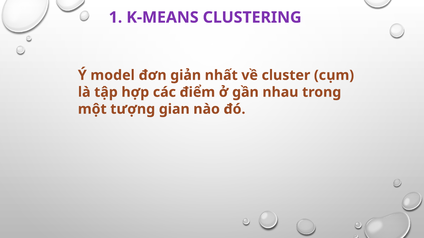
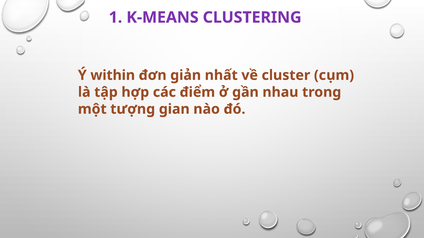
model: model -> within (113, 75)
